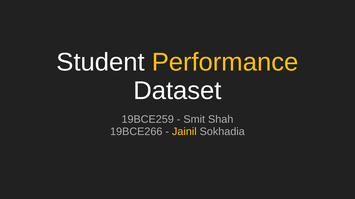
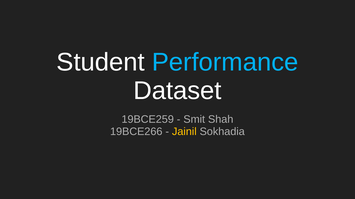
Performance colour: yellow -> light blue (225, 62)
